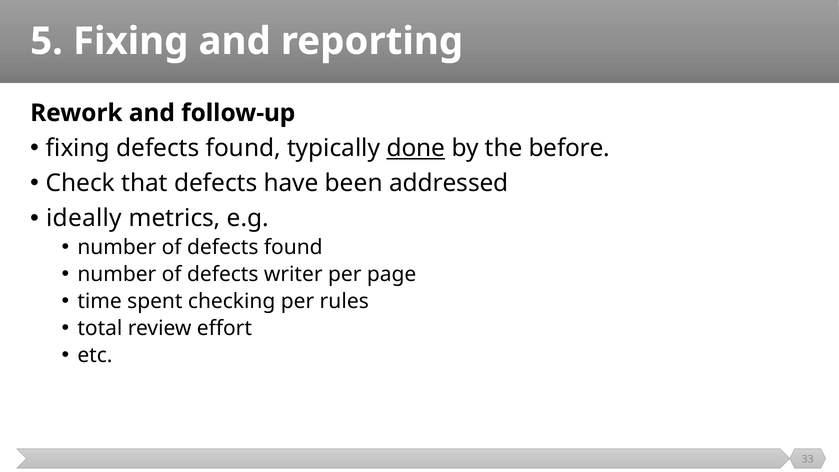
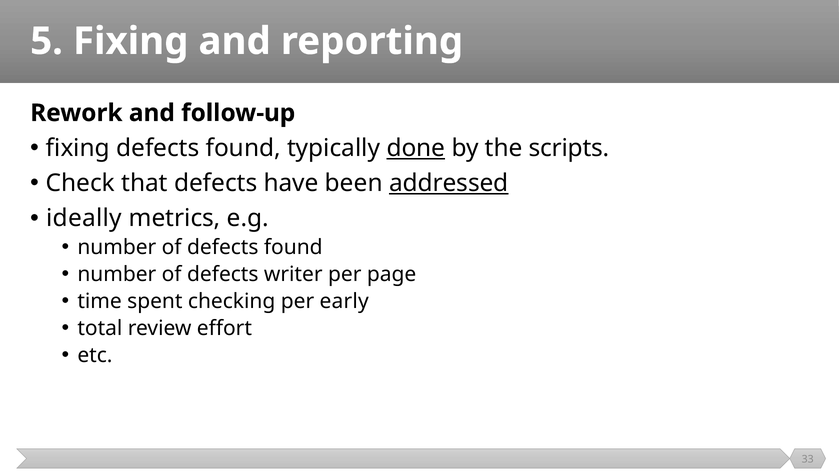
before: before -> scripts (569, 148)
addressed underline: none -> present (449, 183)
rules: rules -> early (344, 301)
